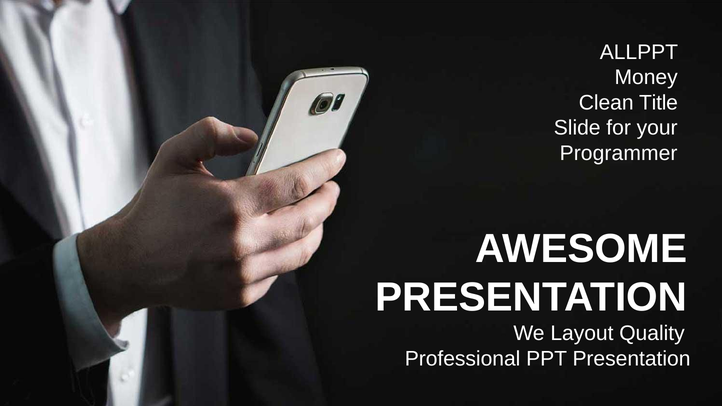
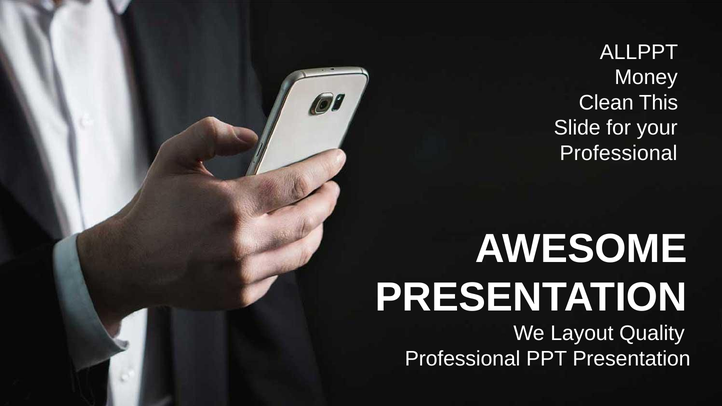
Title: Title -> This (658, 103)
Programmer: Programmer -> Professional (619, 153)
